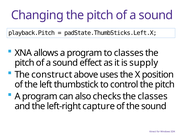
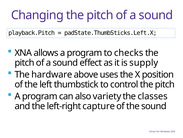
to classes: classes -> checks (129, 53)
construct: construct -> hardware (52, 74)
checks: checks -> variety (107, 96)
